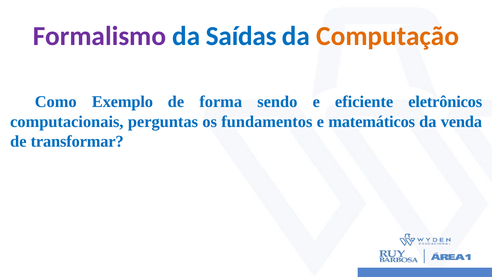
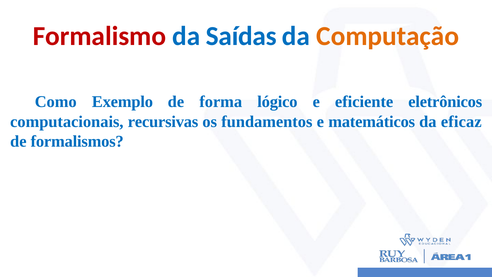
Formalismo colour: purple -> red (99, 36)
sendo: sendo -> lógico (277, 102)
perguntas: perguntas -> recursivas (163, 121)
venda: venda -> eficaz (461, 121)
transformar: transformar -> formalismos (77, 141)
